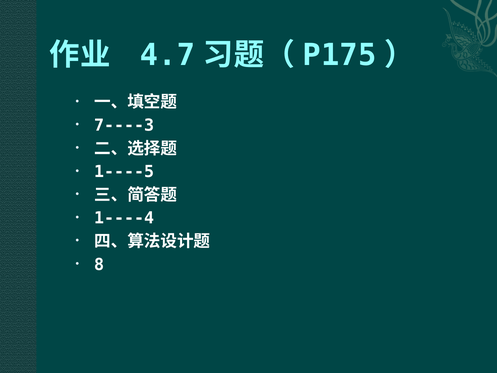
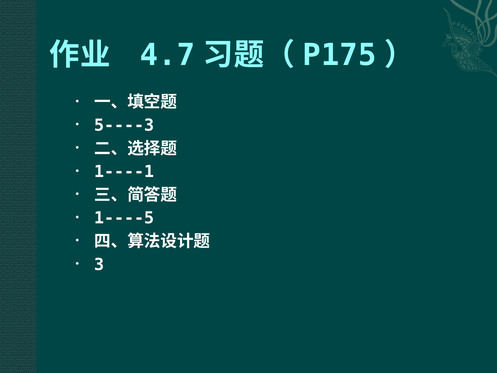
7----3: 7----3 -> 5----3 (124, 125)
1----5: 1----5 -> 1----1 (124, 172)
1----4: 1----4 -> 1----5 (124, 218)
8: 8 -> 3 (99, 264)
